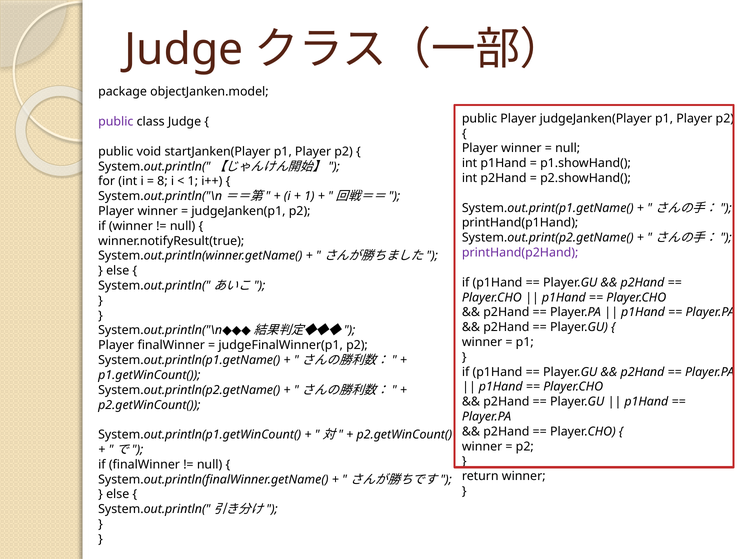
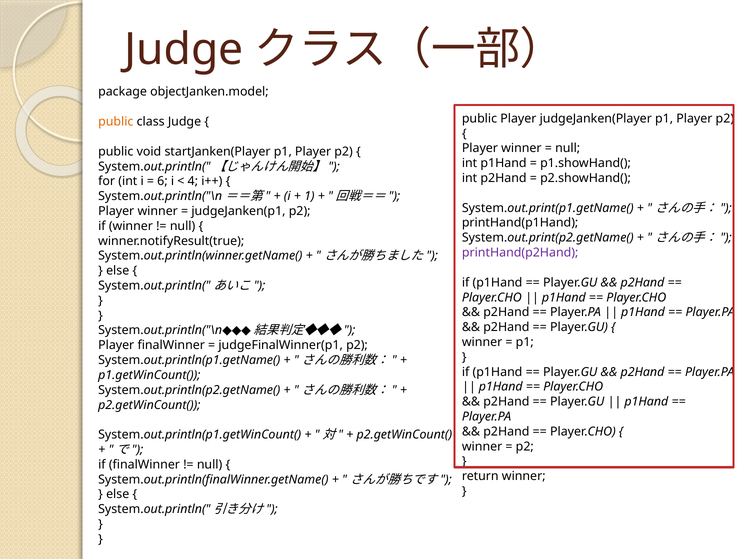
public colour: purple -> orange (116, 122)
8: 8 -> 6 (162, 181)
1: 1 -> 4 (193, 181)
